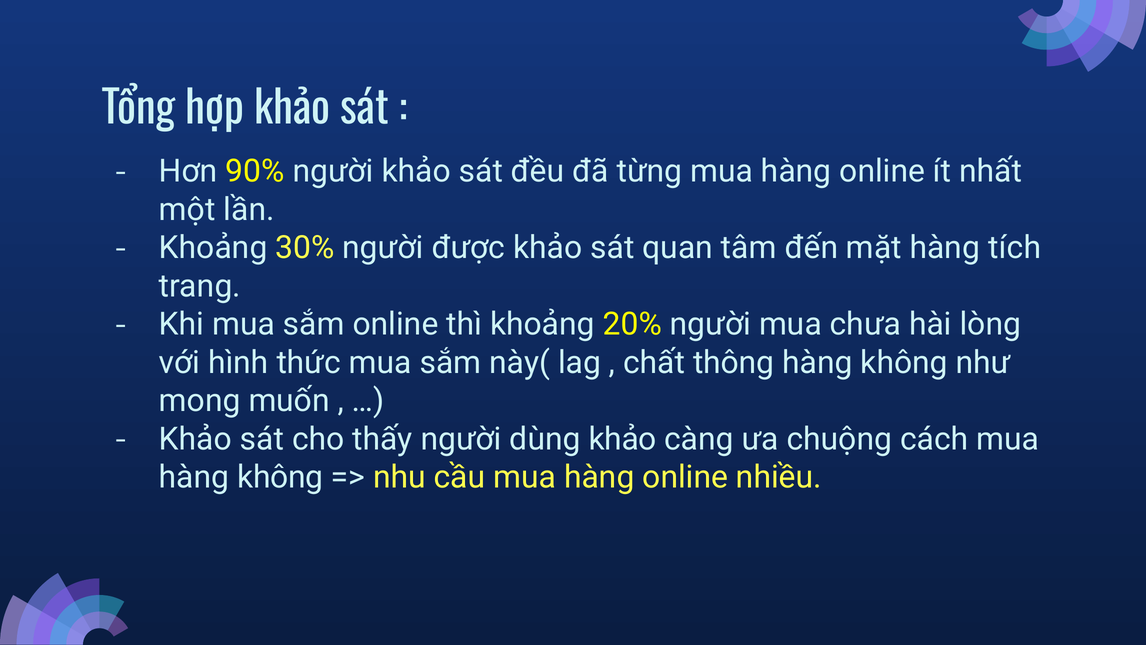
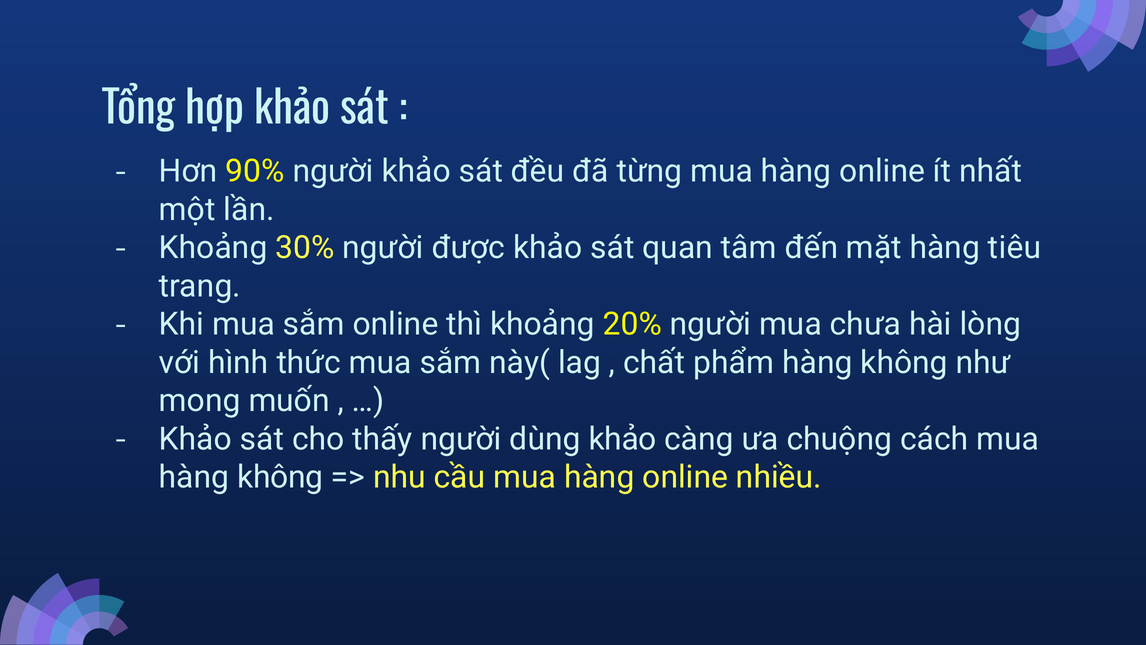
tích: tích -> tiêu (1015, 248)
thông: thông -> phẩm (734, 362)
